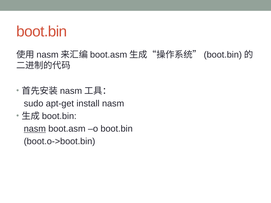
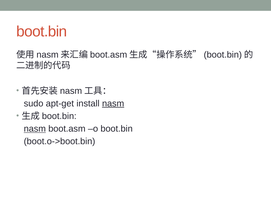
nasm underline: none -> present (113, 104)
